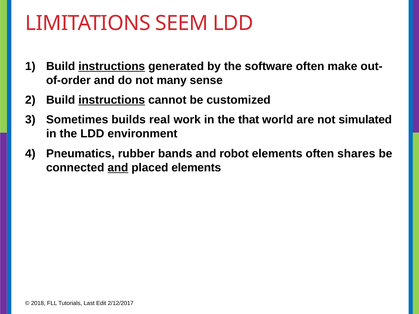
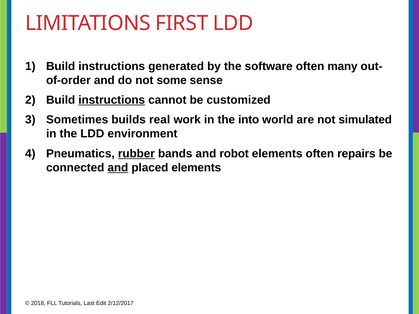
SEEM: SEEM -> FIRST (182, 23)
instructions underline: present -> none (112, 66)
make: make -> many (343, 66)
many: many -> some (172, 80)
that: that -> into (249, 120)
rubber underline: none -> present (136, 154)
shares: shares -> repairs (356, 154)
